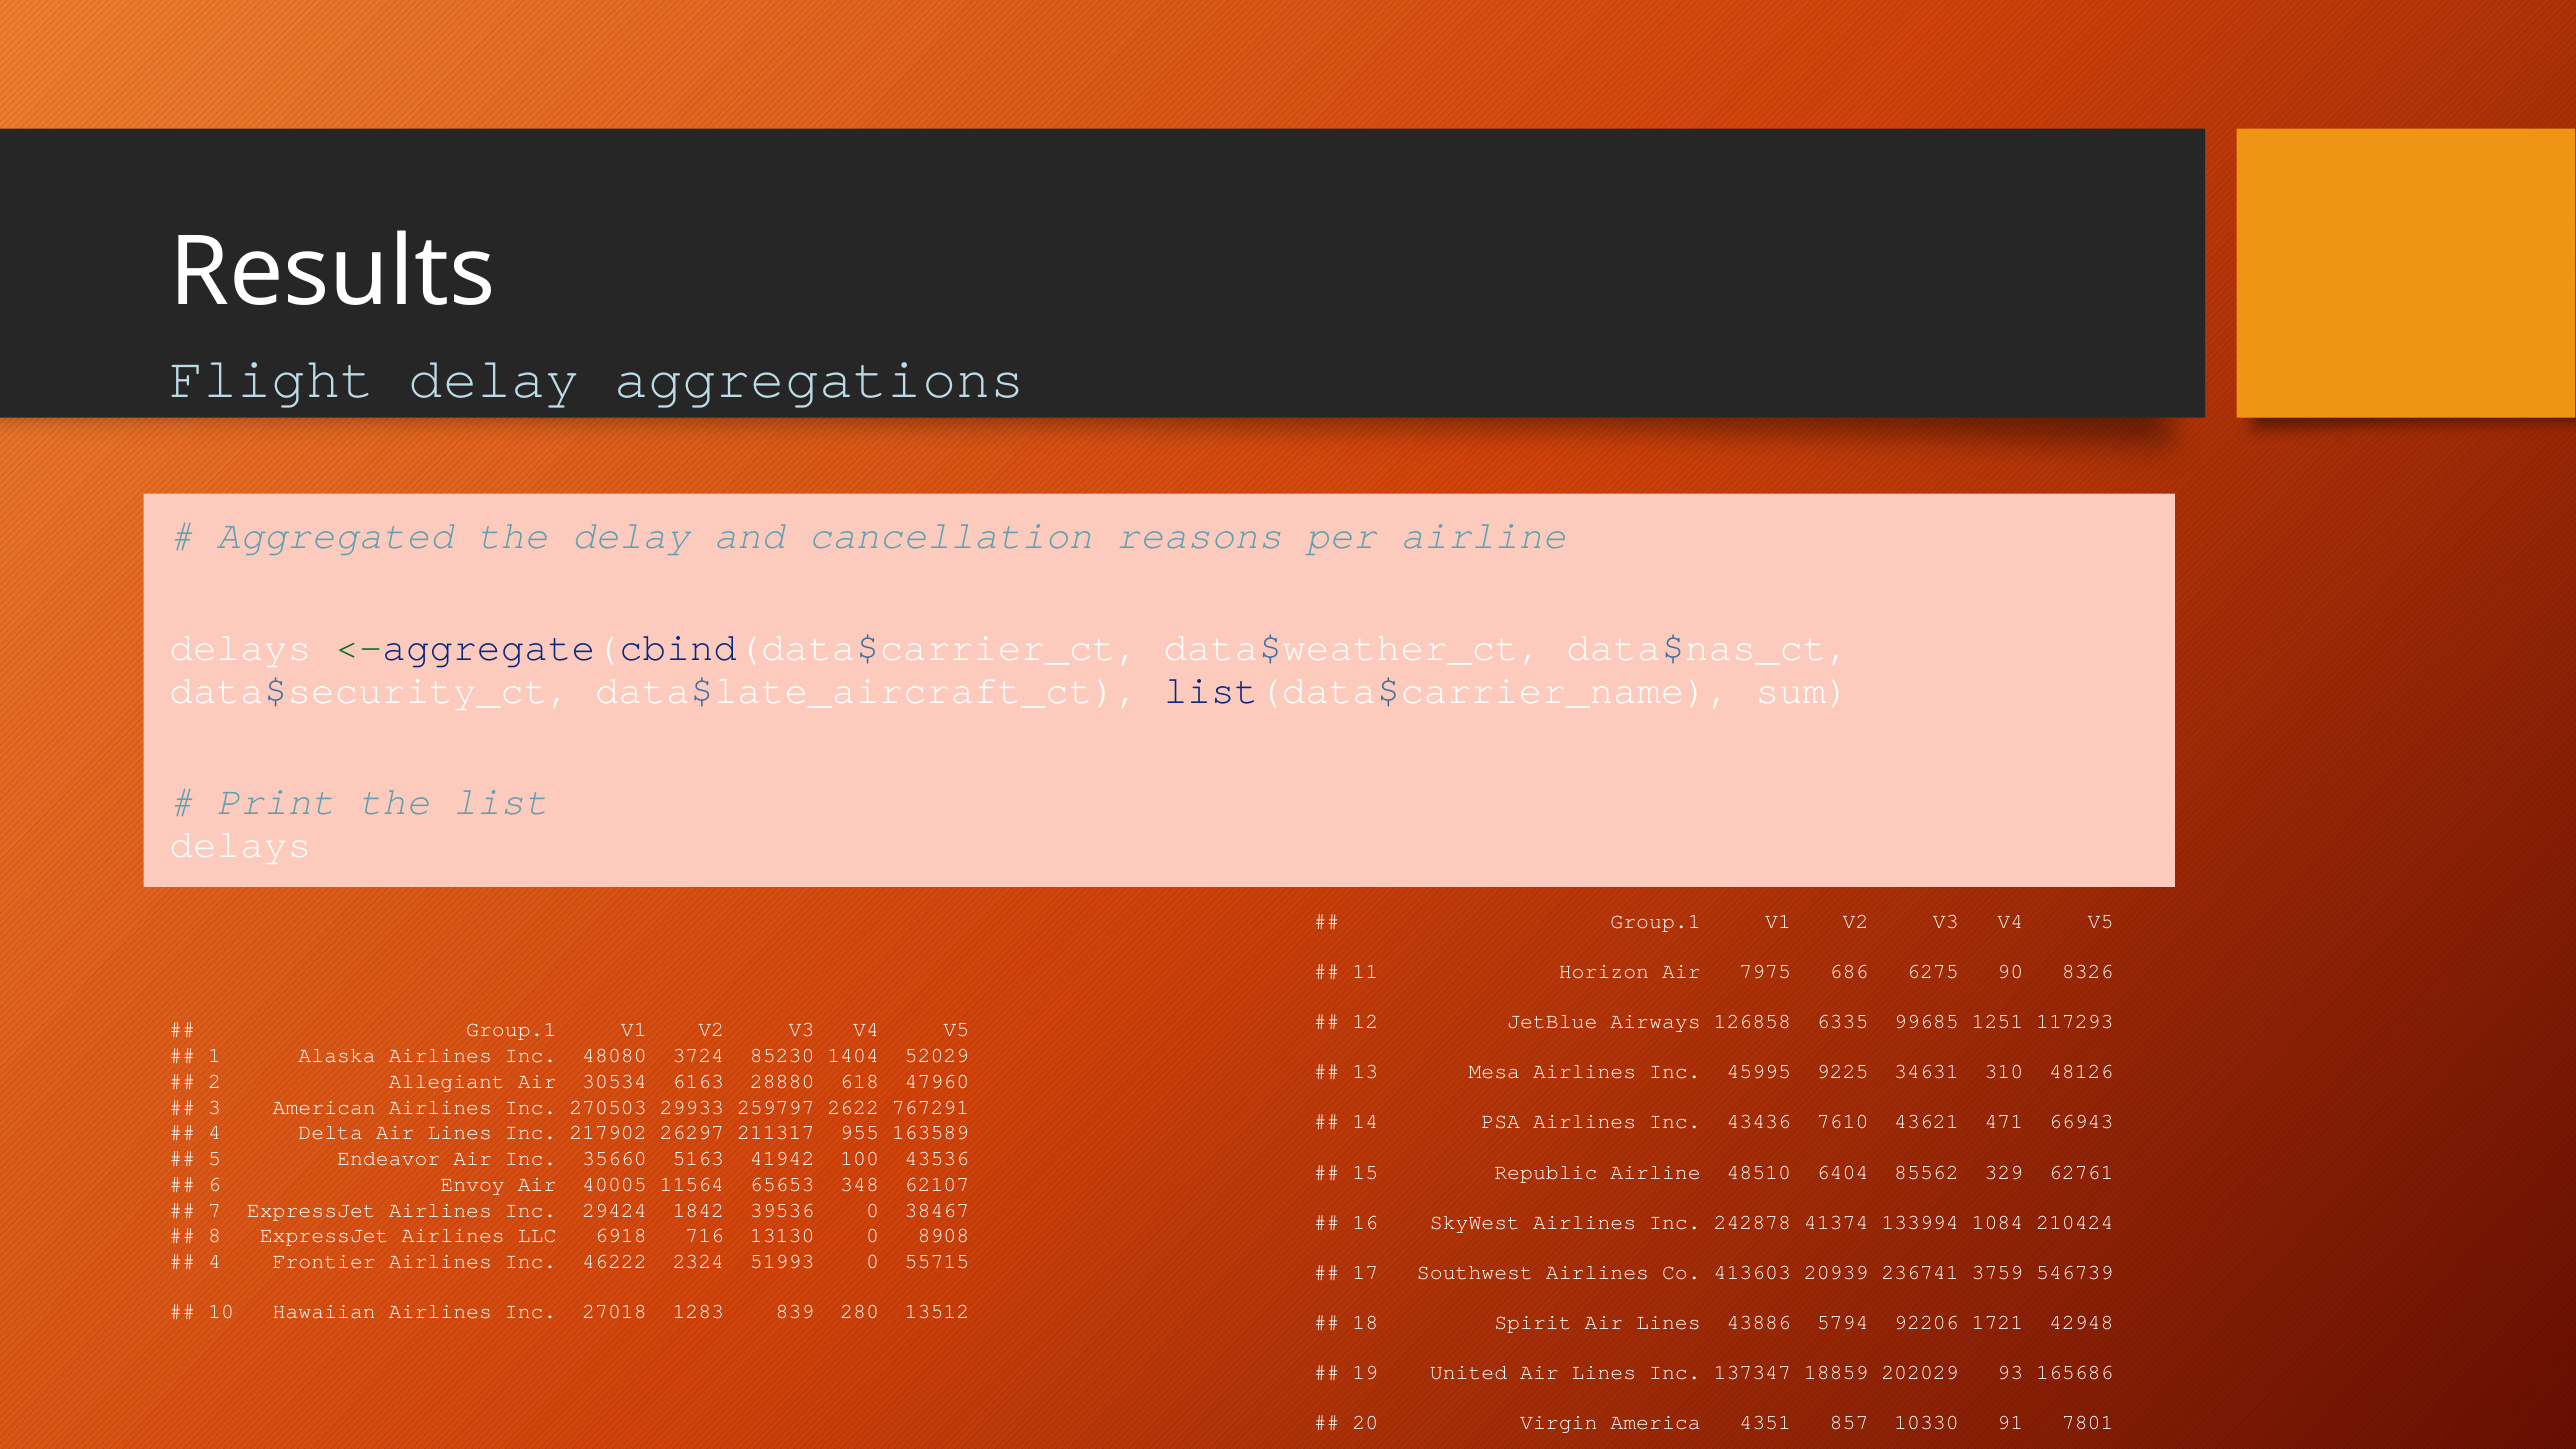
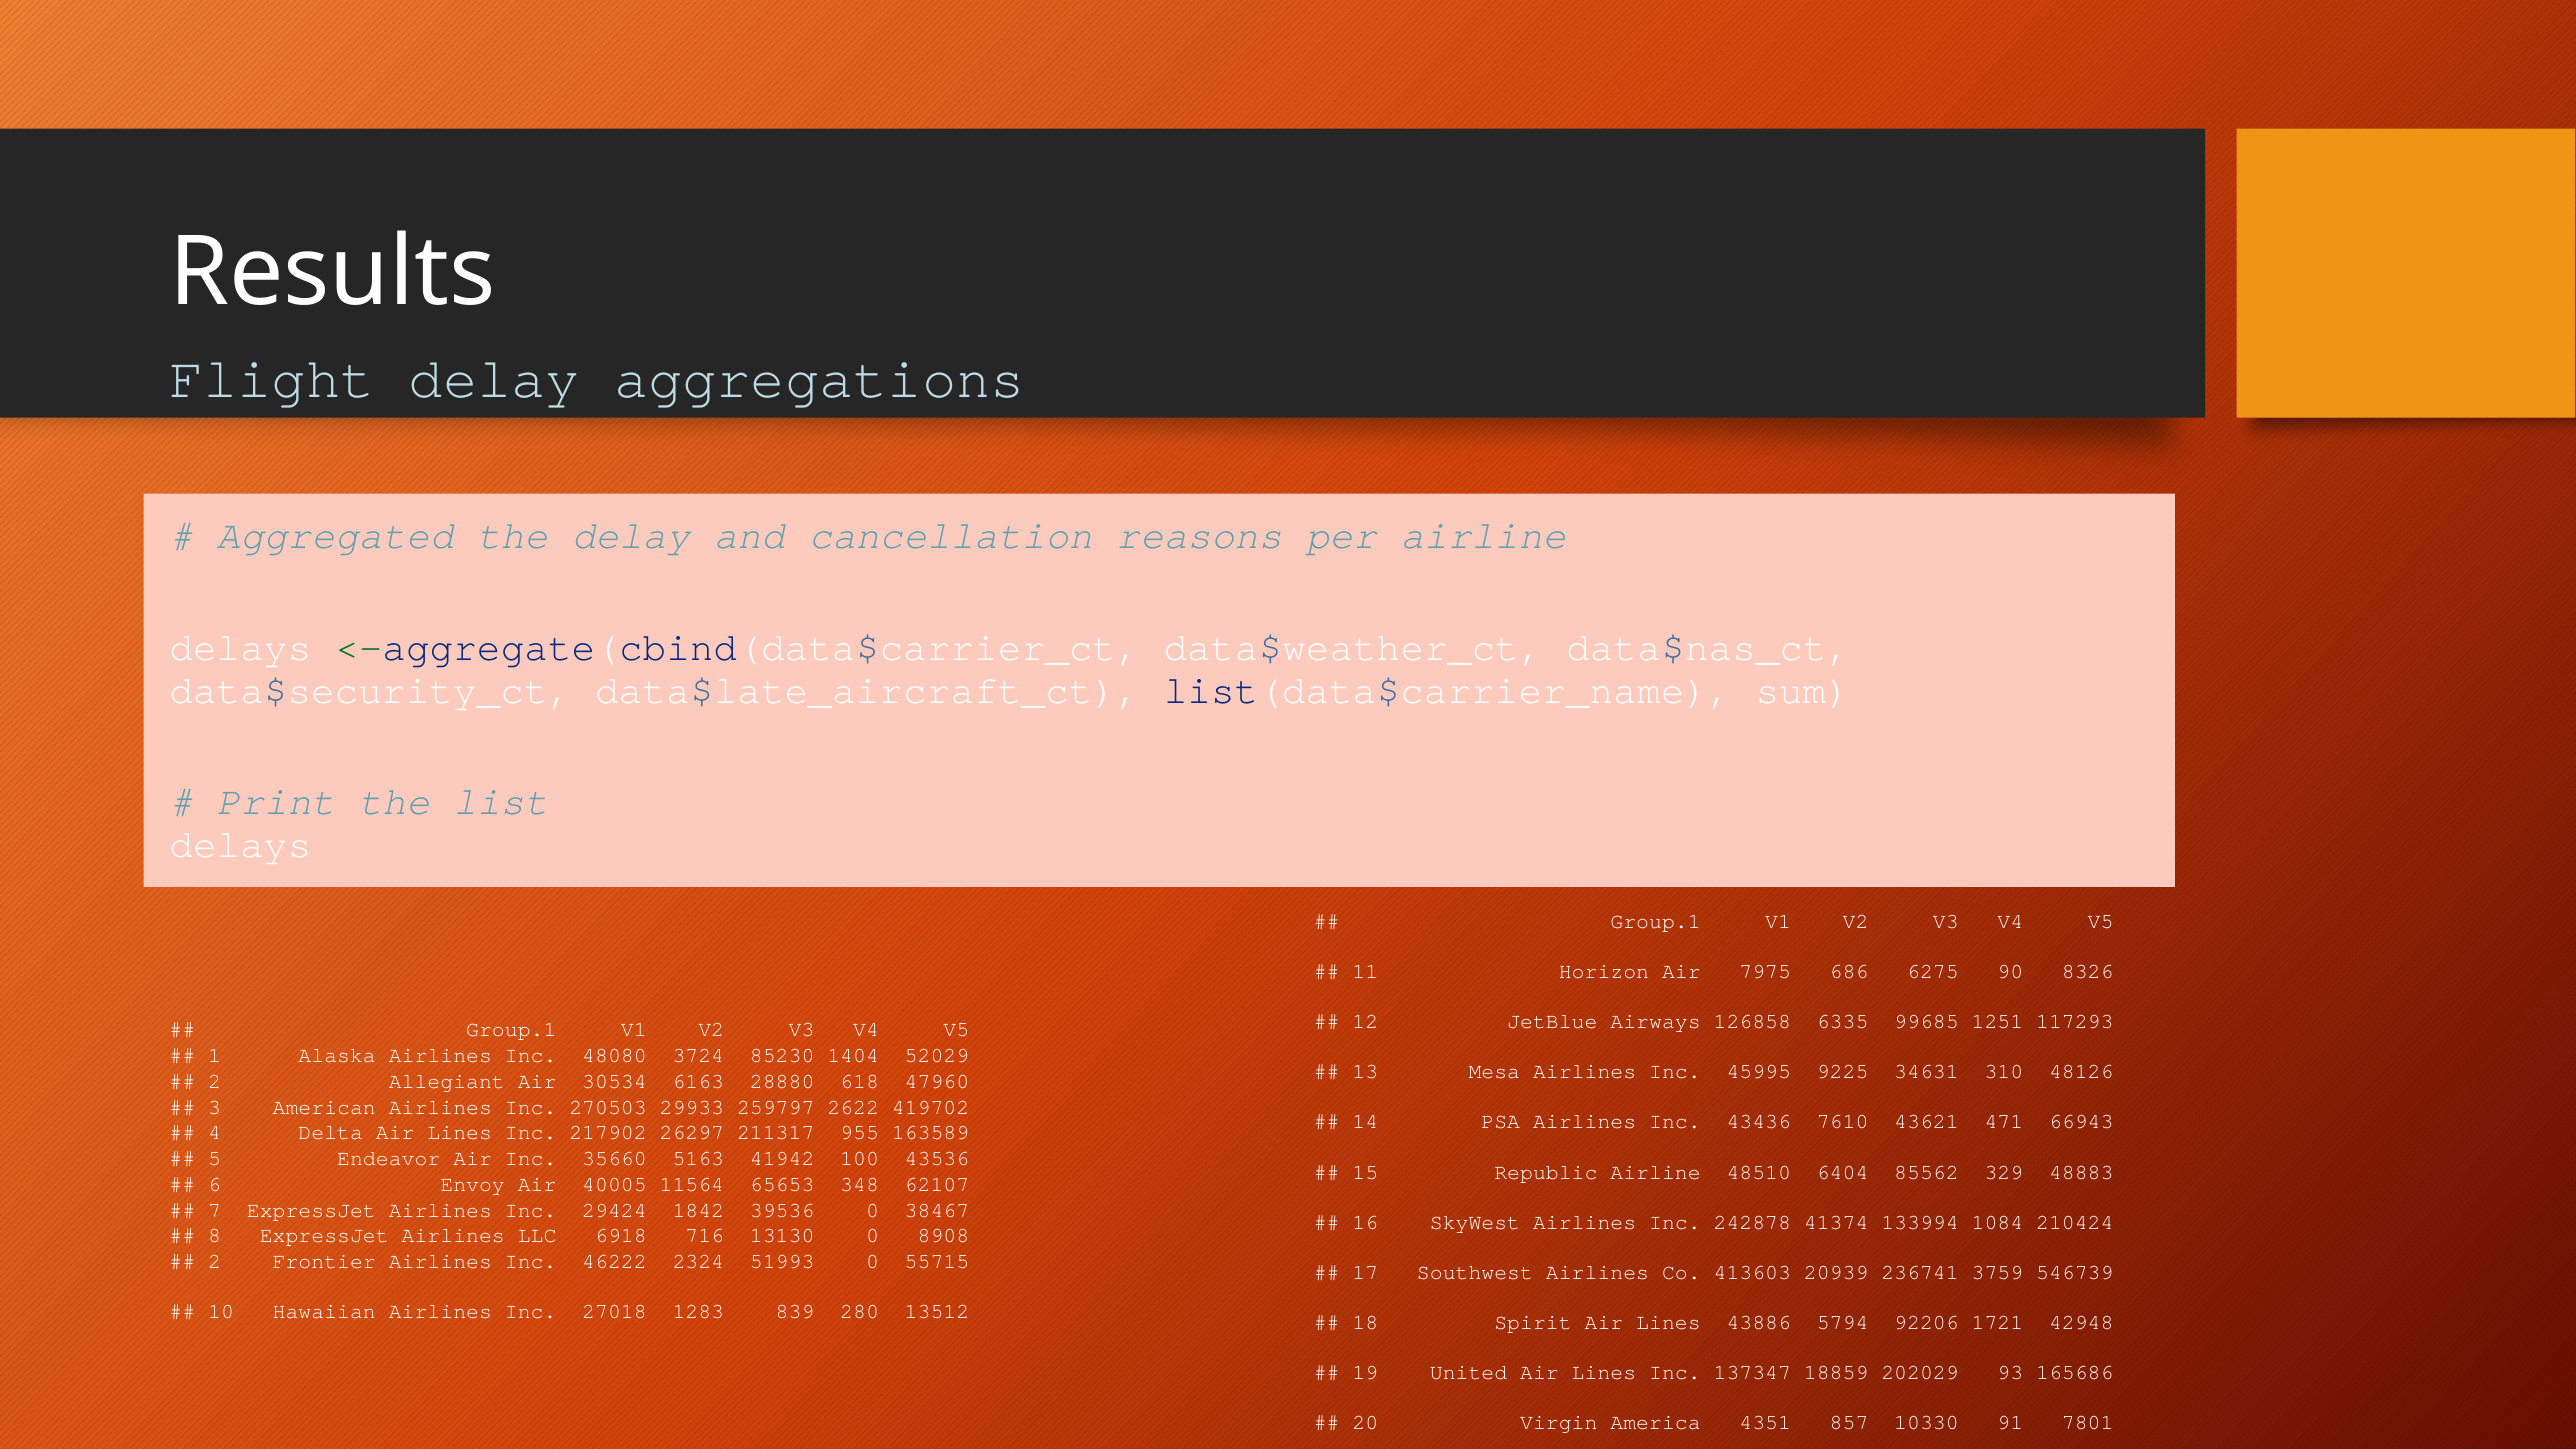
767291: 767291 -> 419702 (931, 1107)
62761: 62761 -> 48883 (2081, 1172)
4: 4 -> 2 (215, 1262)
